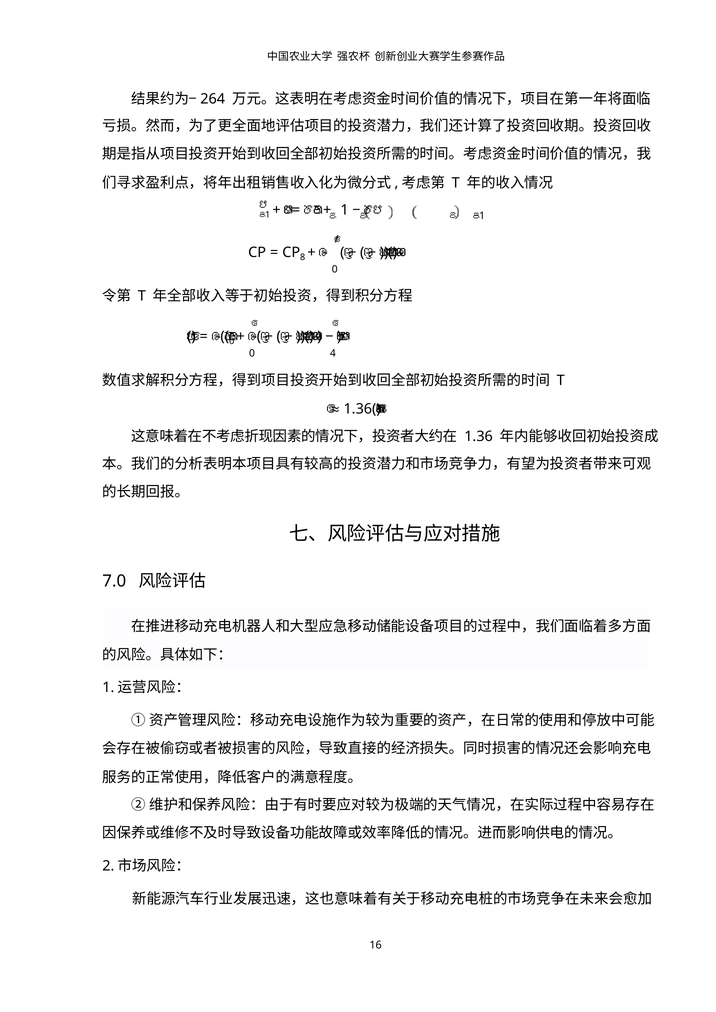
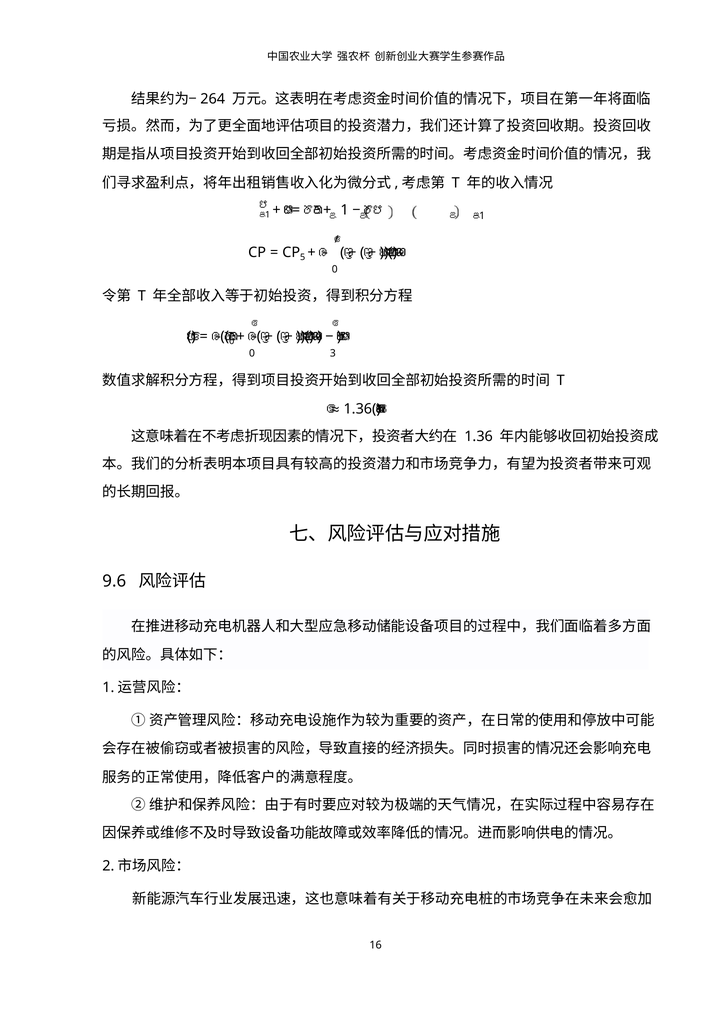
8: 8 -> 5 (303, 257)
4: 4 -> 3 (333, 354)
7.0: 7.0 -> 9.6 (114, 581)
